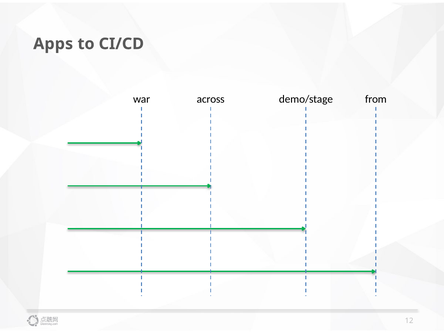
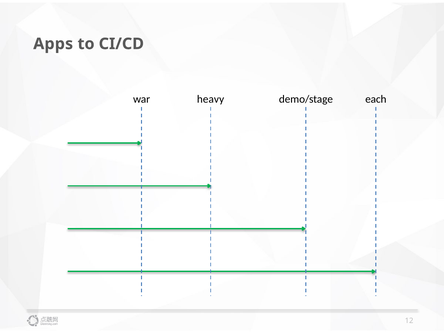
across: across -> heavy (211, 99)
from: from -> each (376, 99)
